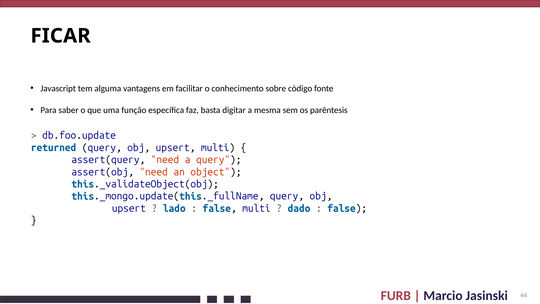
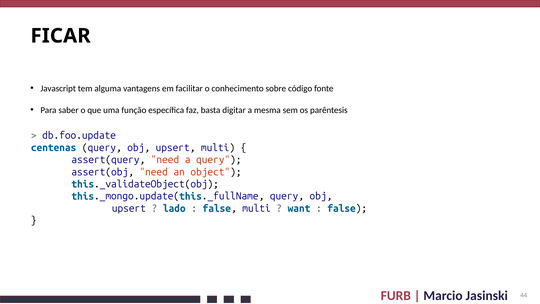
returned: returned -> centenas (54, 148)
dado: dado -> want (299, 208)
